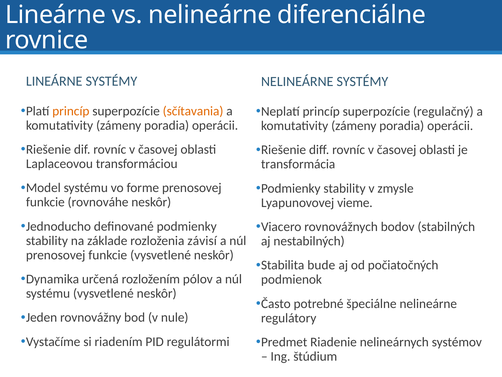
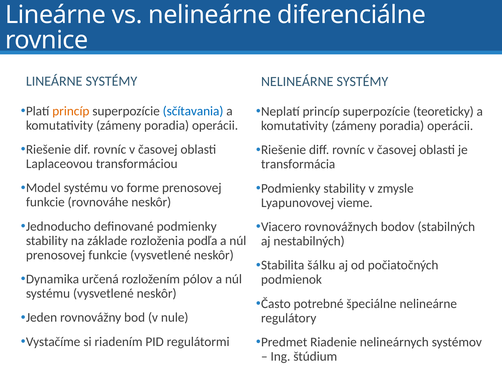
sčítavania colour: orange -> blue (193, 111)
regulačný: regulačný -> teoreticky (443, 111)
závisí: závisí -> podľa (202, 240)
bude: bude -> šálku (321, 265)
